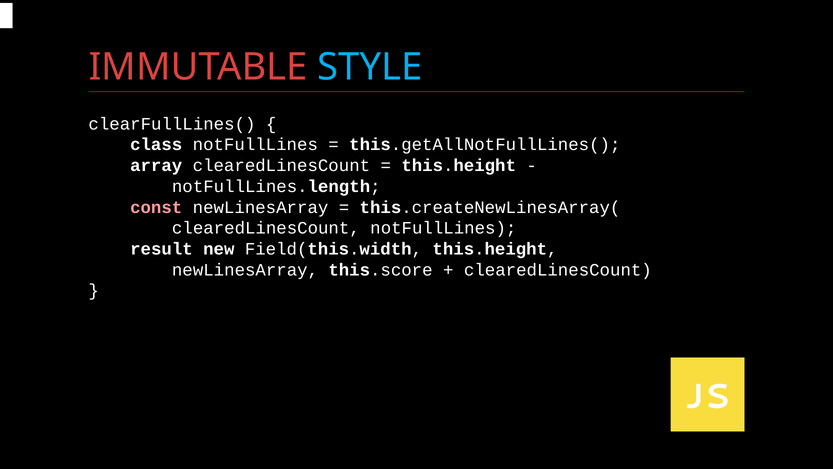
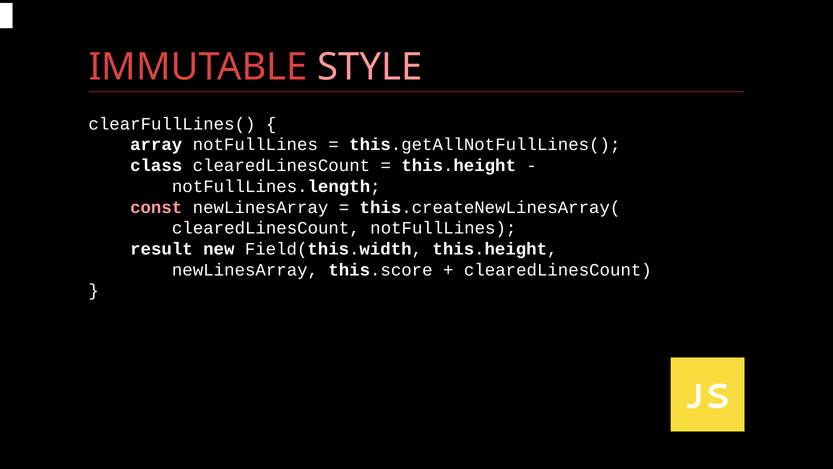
STYLE colour: light blue -> pink (370, 67)
class: class -> array (156, 145)
array: array -> class (156, 165)
